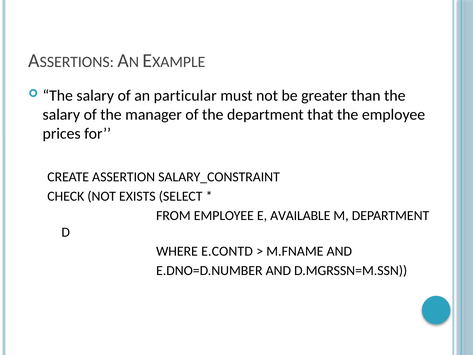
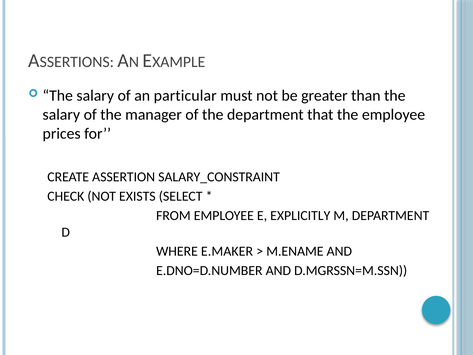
AVAILABLE: AVAILABLE -> EXPLICITLY (300, 215)
E.CONTD: E.CONTD -> E.MAKER (227, 251)
M.FNAME: M.FNAME -> M.ENAME (295, 251)
